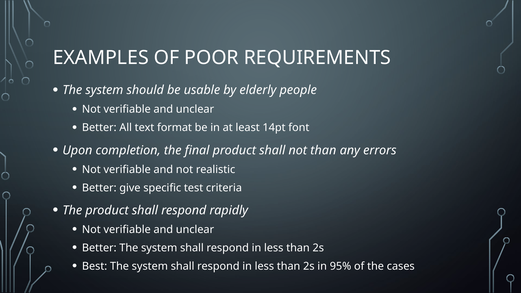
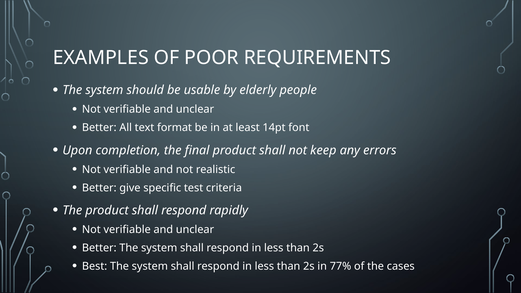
not than: than -> keep (323, 150)
95%: 95% -> 77% (341, 266)
